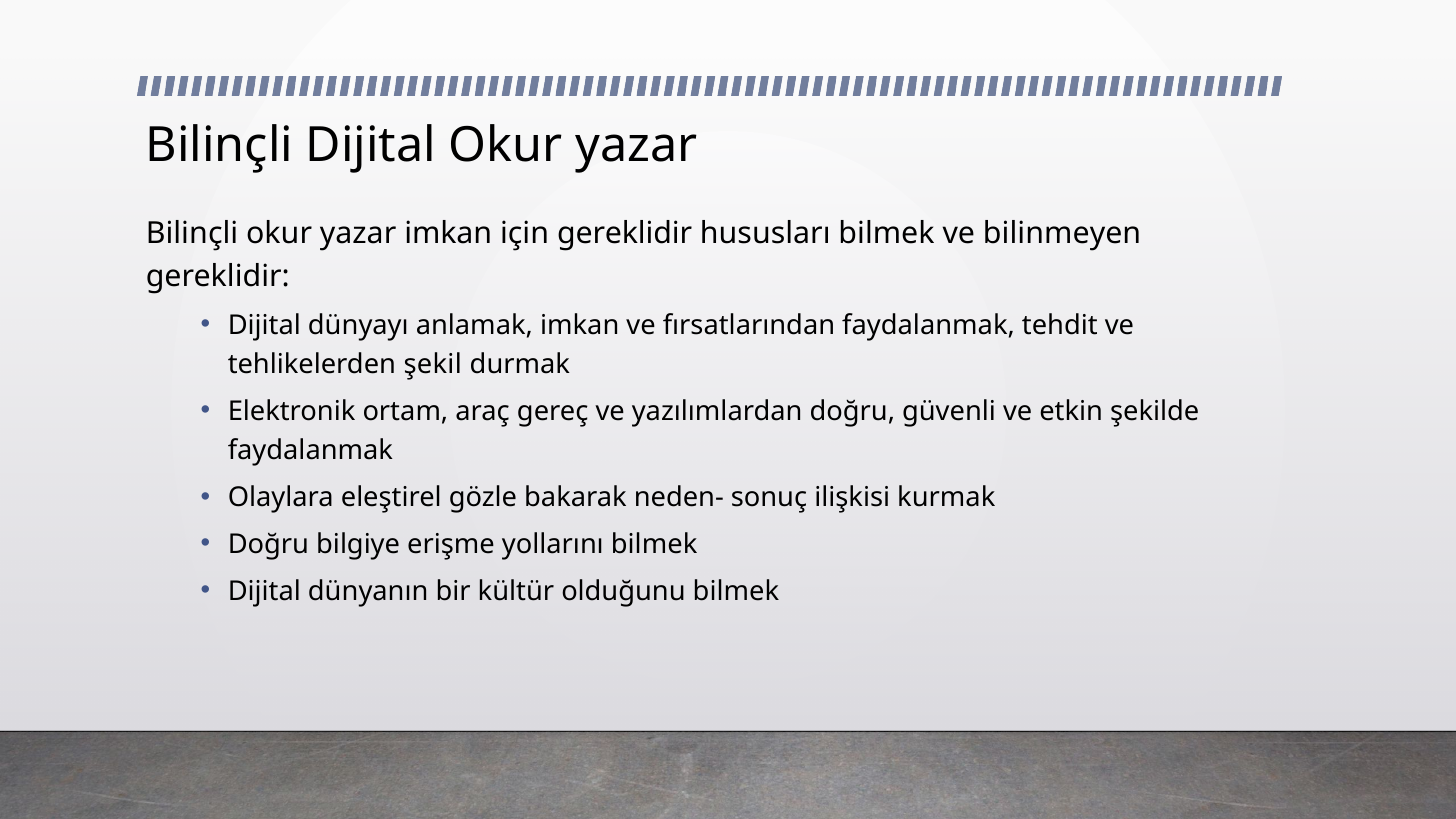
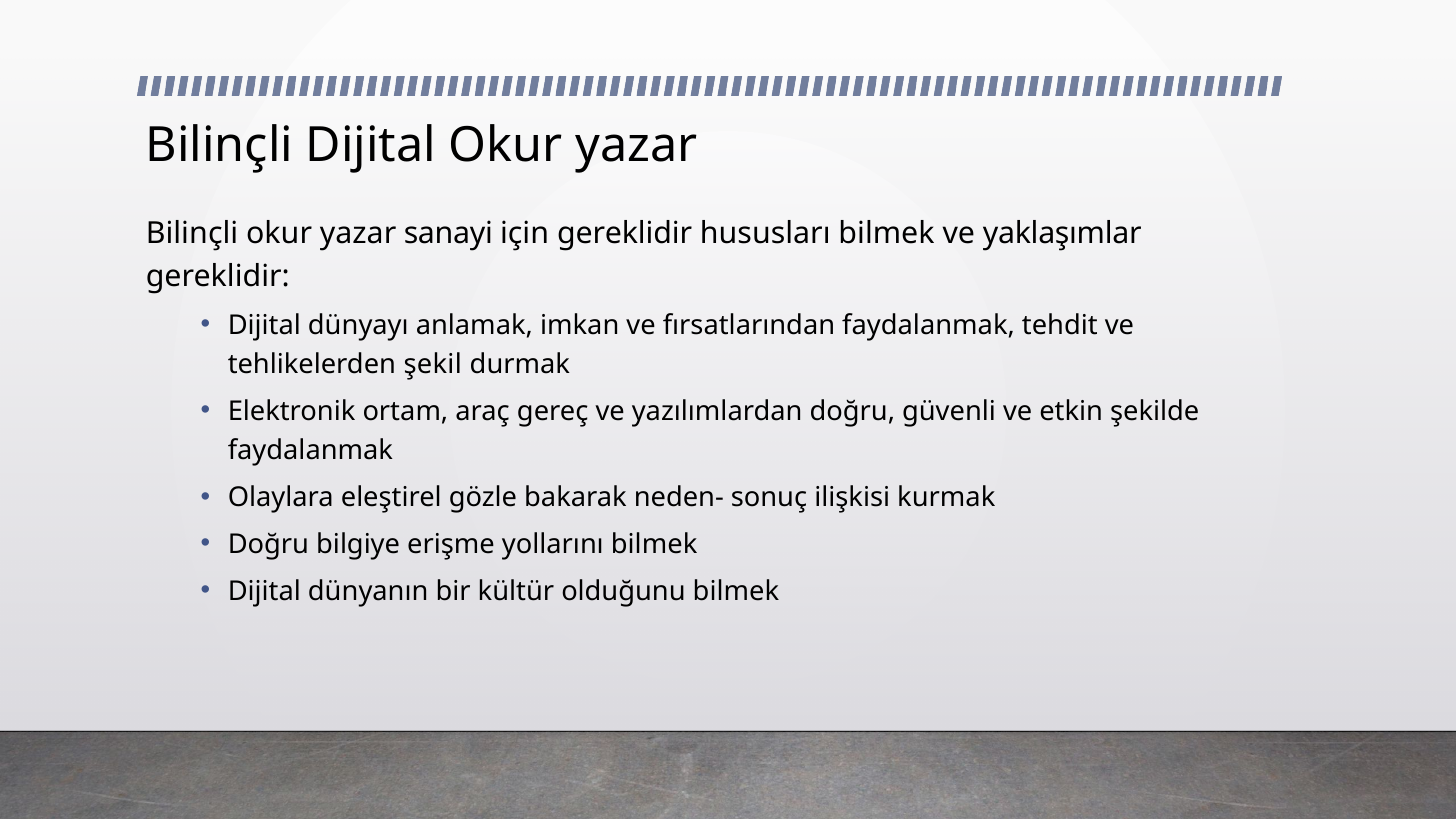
yazar imkan: imkan -> sanayi (448, 233)
bilinmeyen: bilinmeyen -> yaklaşımlar (1062, 233)
